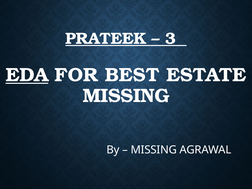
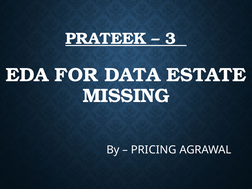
EDA underline: present -> none (27, 75)
BEST: BEST -> DATA (132, 75)
MISSING: MISSING -> PRICING (154, 150)
